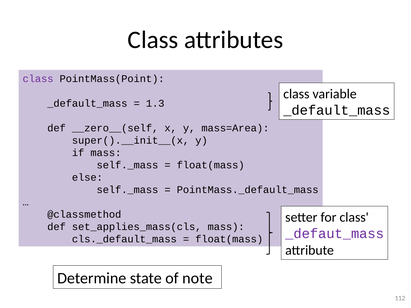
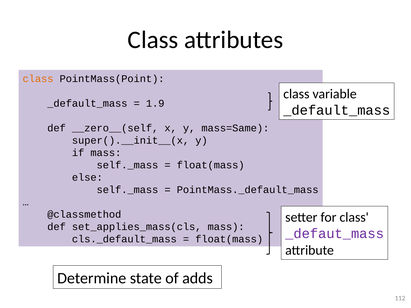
class colour: purple -> orange (38, 79)
1.3: 1.3 -> 1.9 (155, 104)
mass=Area: mass=Area -> mass=Same (235, 128)
note: note -> adds (197, 278)
